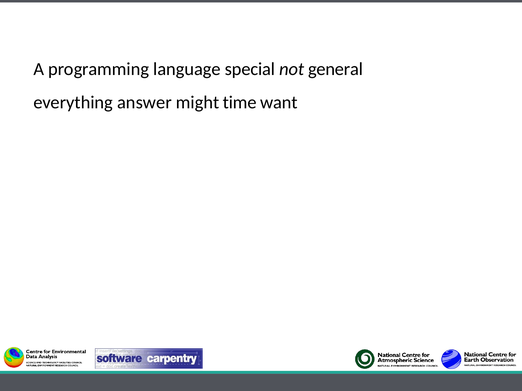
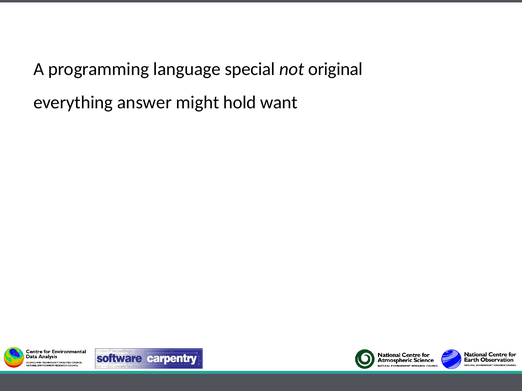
general: general -> original (335, 69)
time: time -> hold (240, 102)
